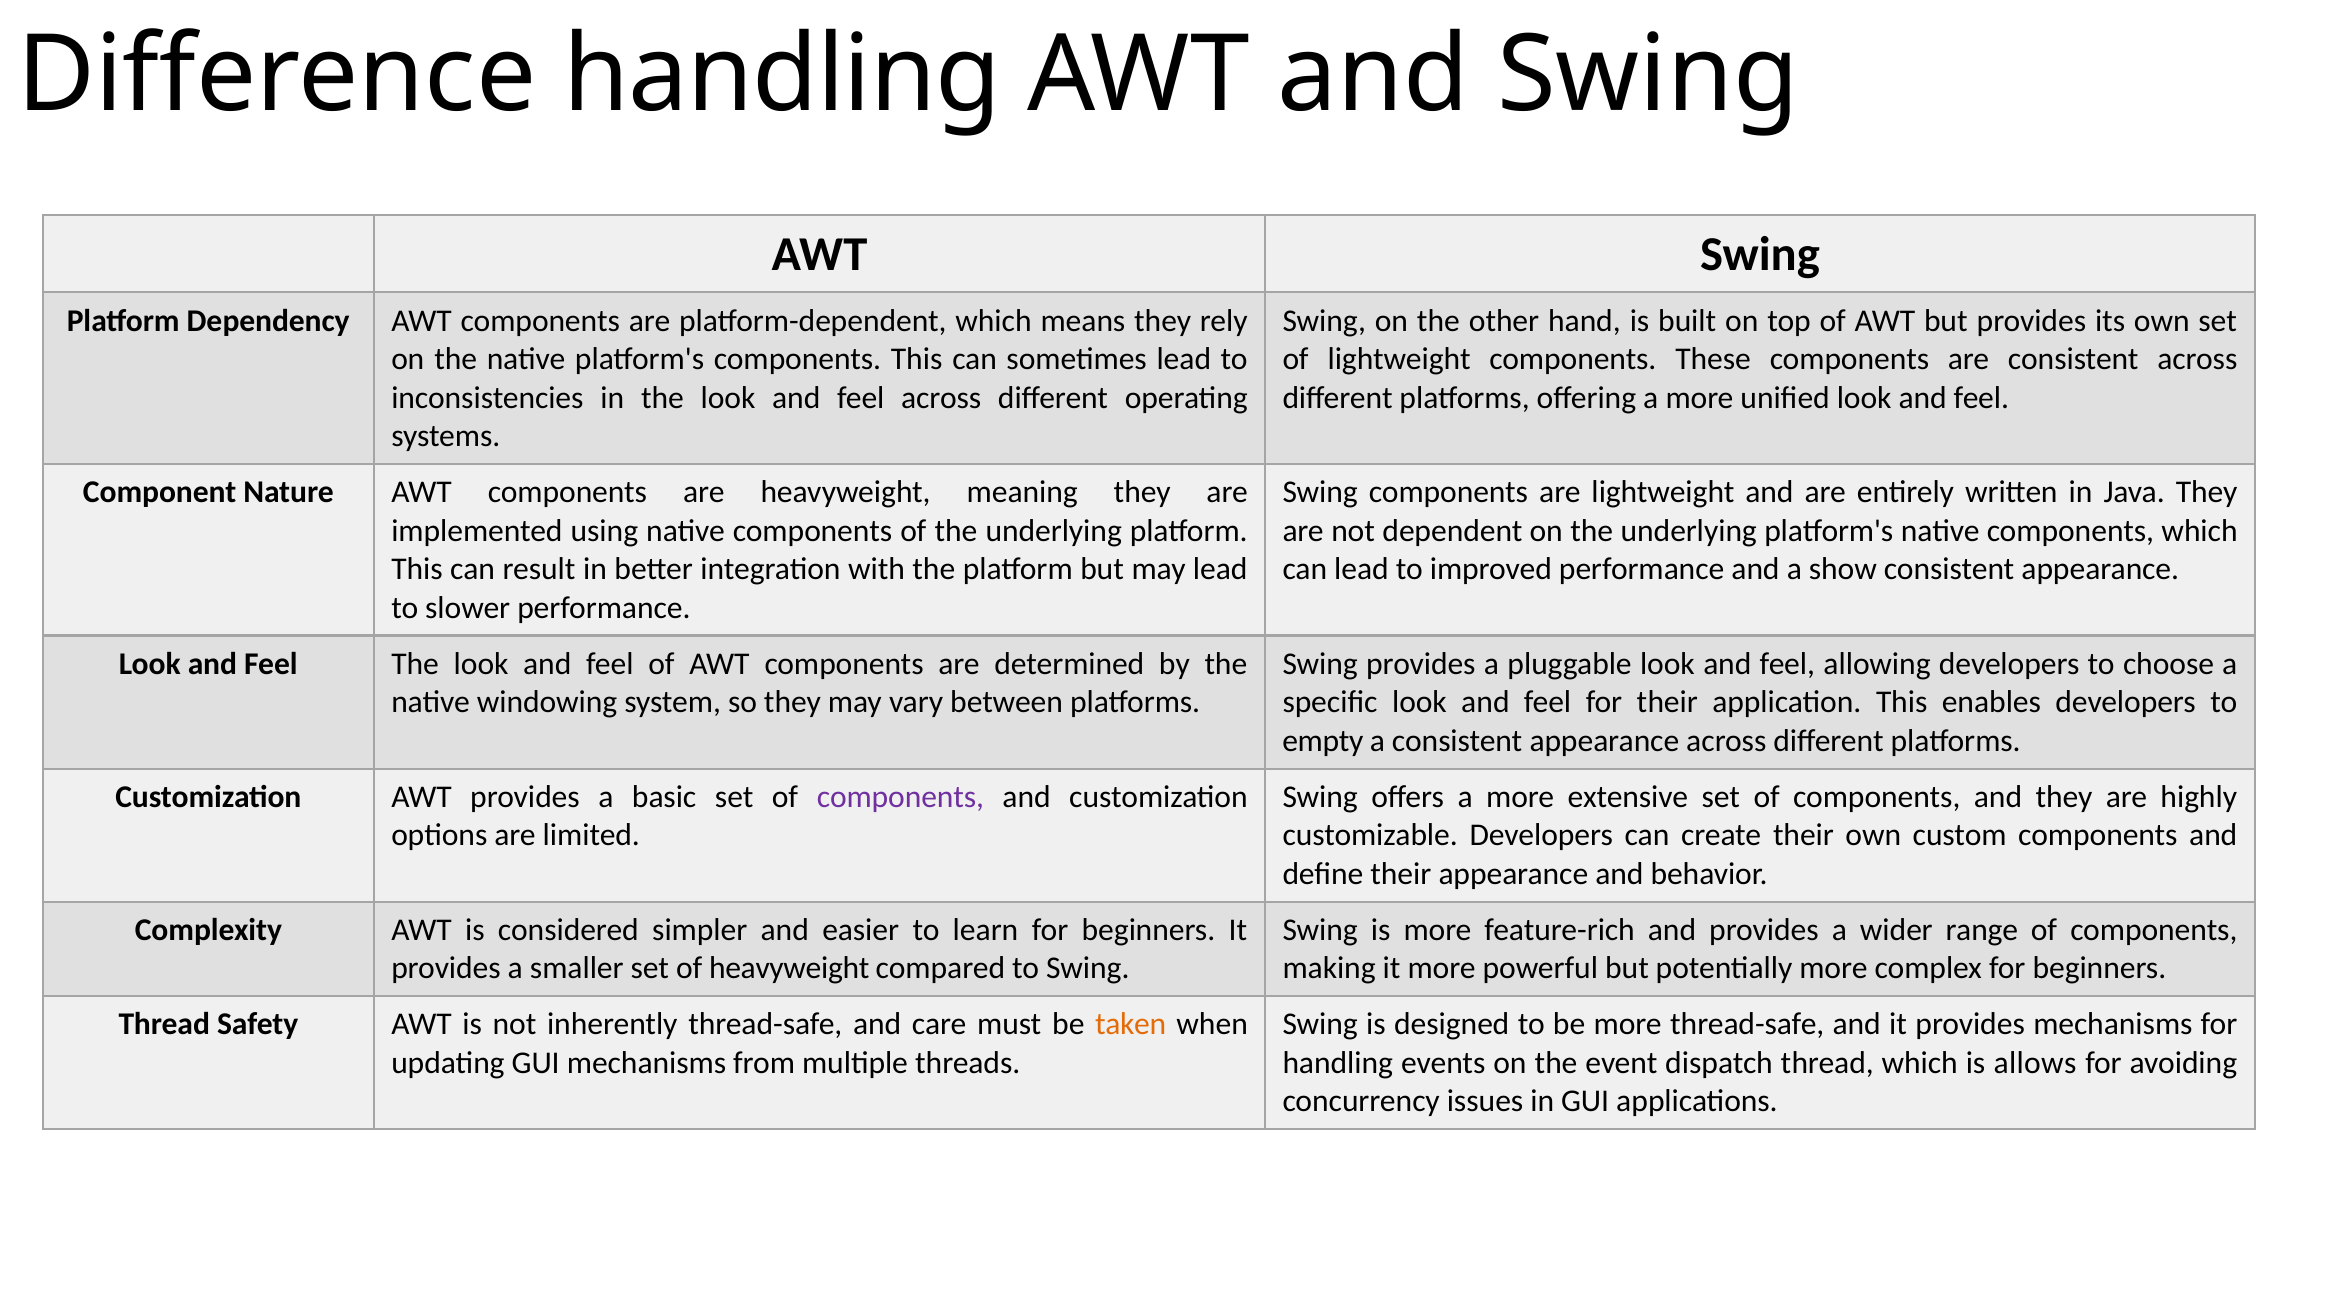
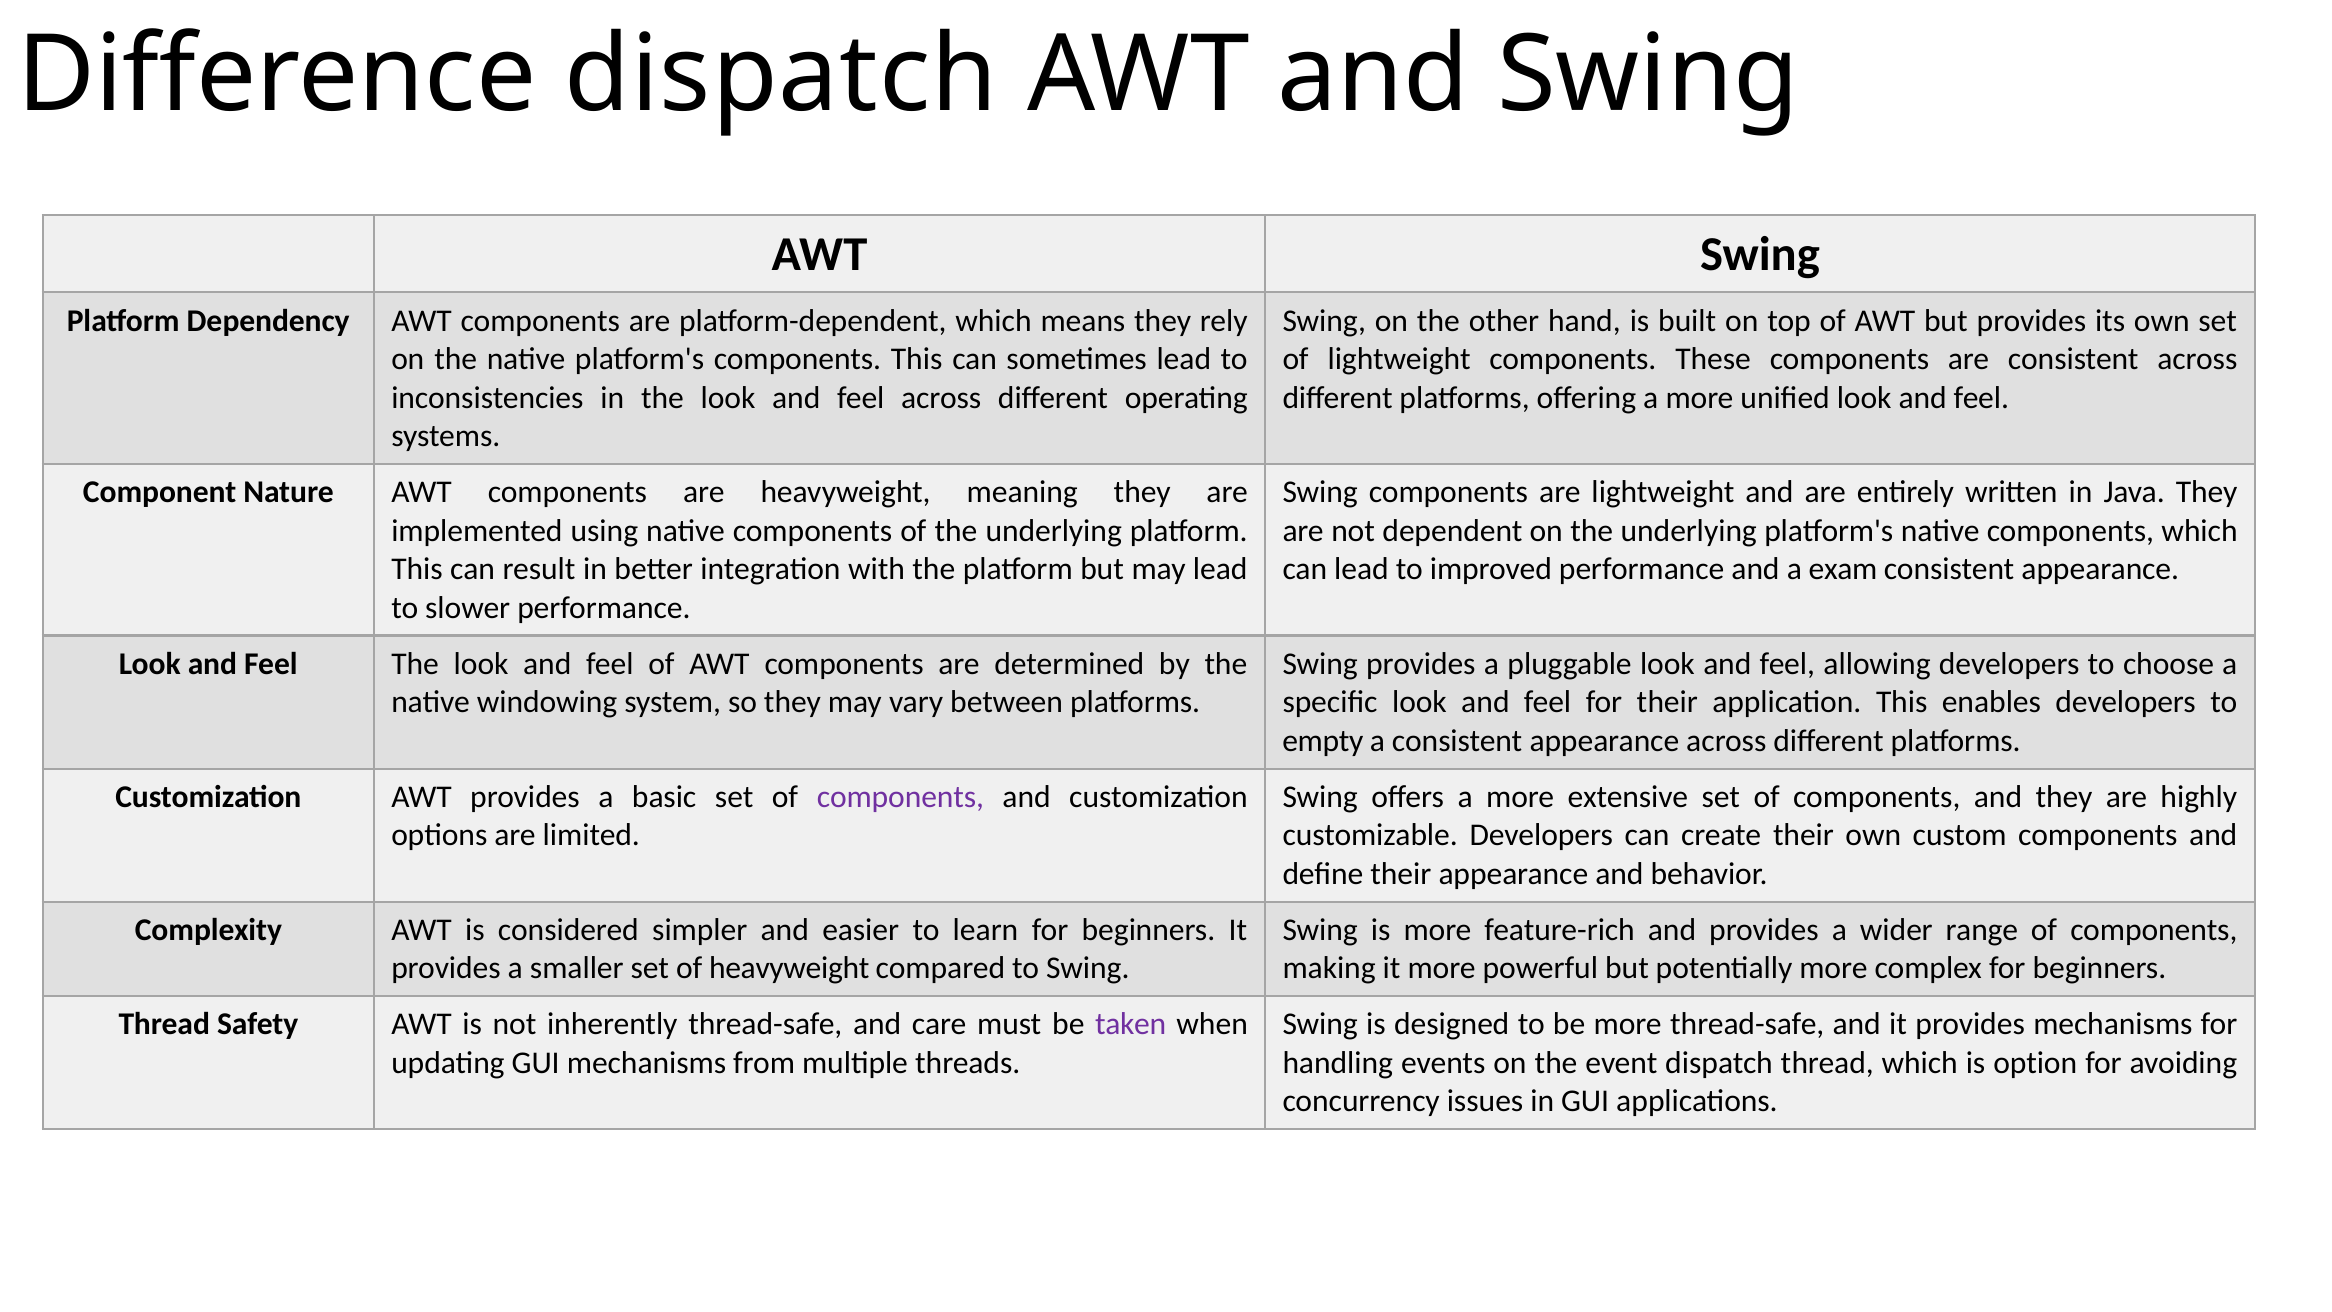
Difference handling: handling -> dispatch (781, 75)
show: show -> exam (1843, 569)
taken colour: orange -> purple (1131, 1024)
allows: allows -> option (2035, 1063)
